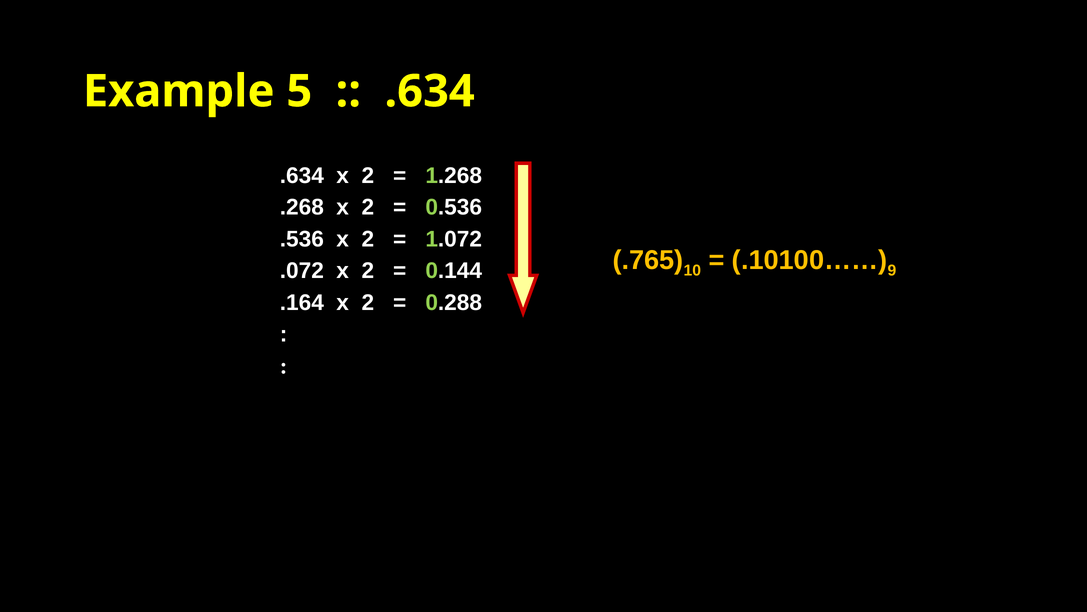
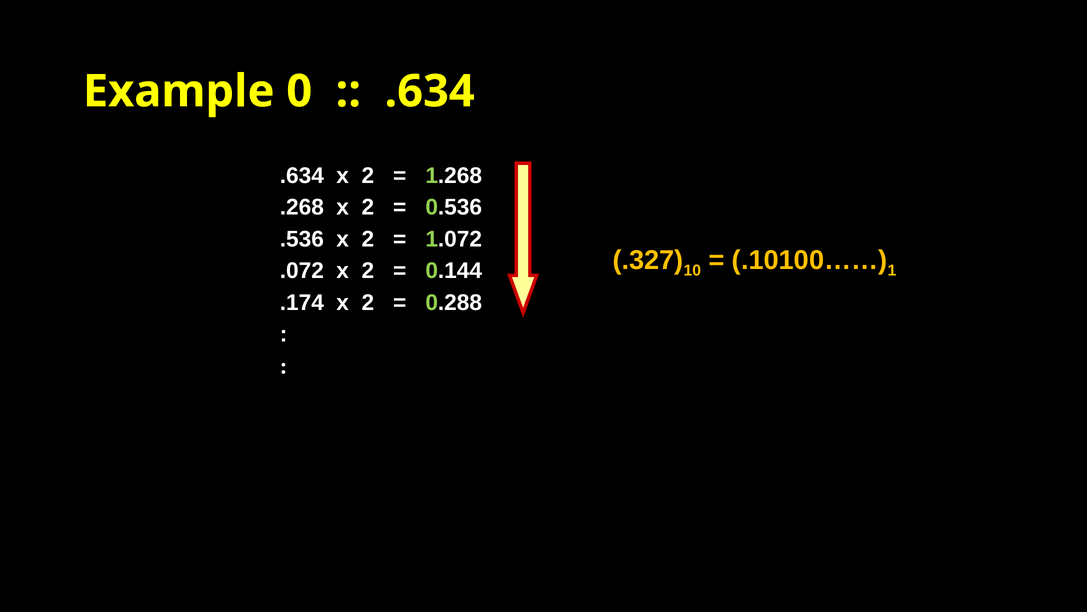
5: 5 -> 0 (299, 91)
.765: .765 -> .327 (648, 260)
9: 9 -> 1 (892, 271)
.164: .164 -> .174 (302, 302)
